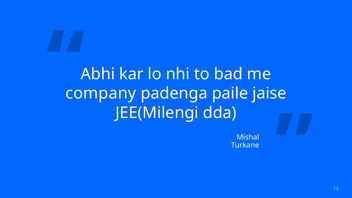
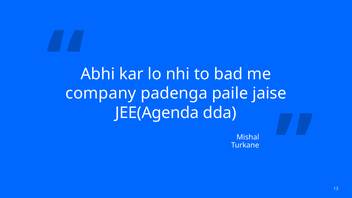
JEE(Milengi: JEE(Milengi -> JEE(Agenda (157, 113)
